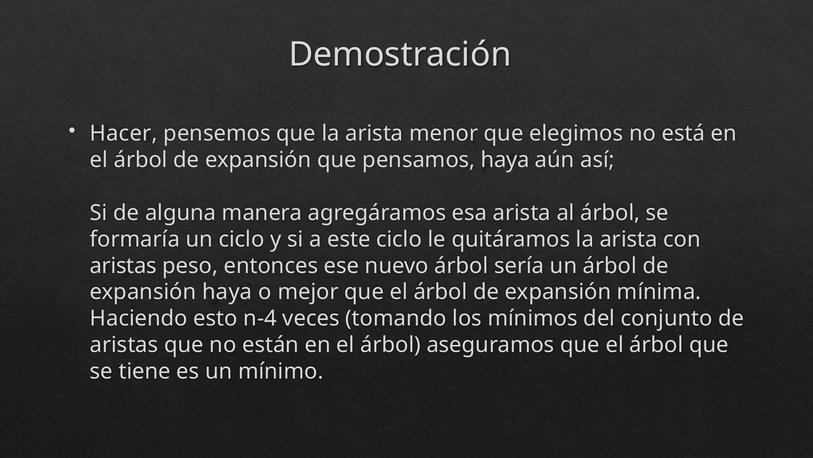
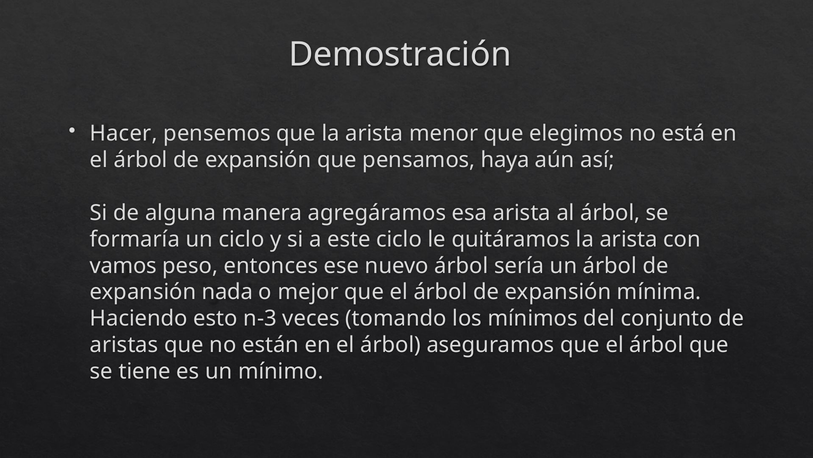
aristas: aristas -> vamos (123, 265)
expansión haya: haya -> nada (227, 292)
n-4: n-4 -> n-3 (260, 318)
